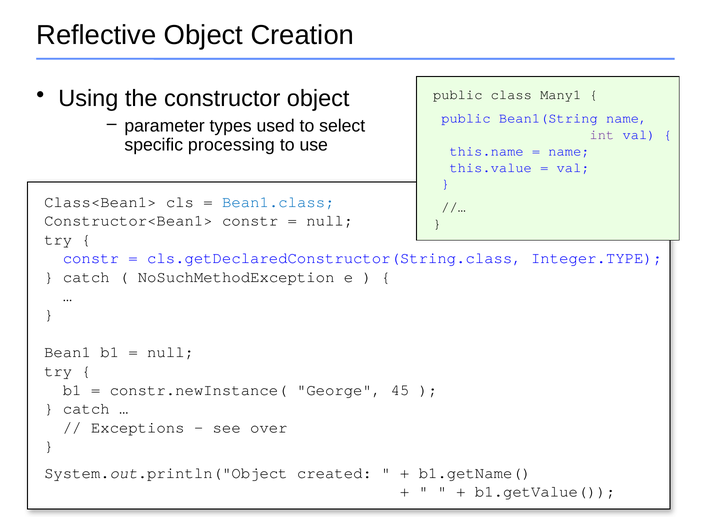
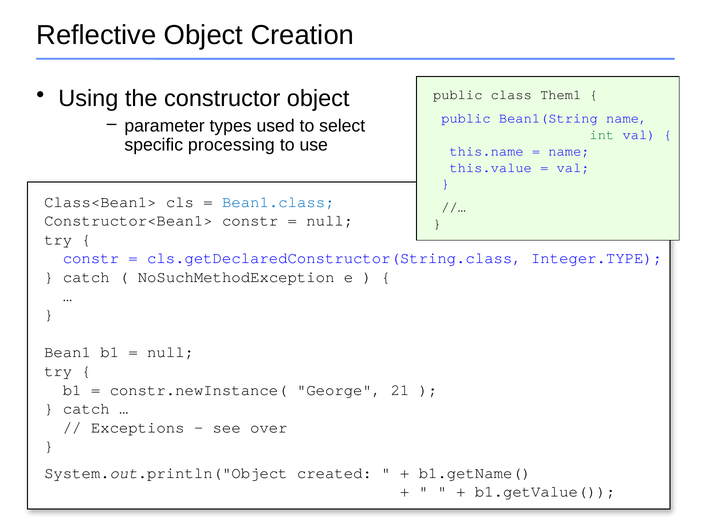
Many1: Many1 -> Them1 (561, 95)
int colour: purple -> green (602, 134)
45: 45 -> 21 (400, 390)
